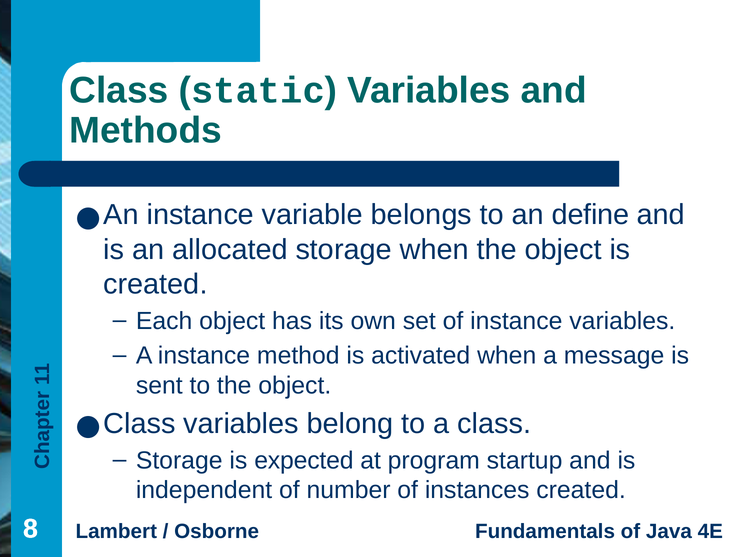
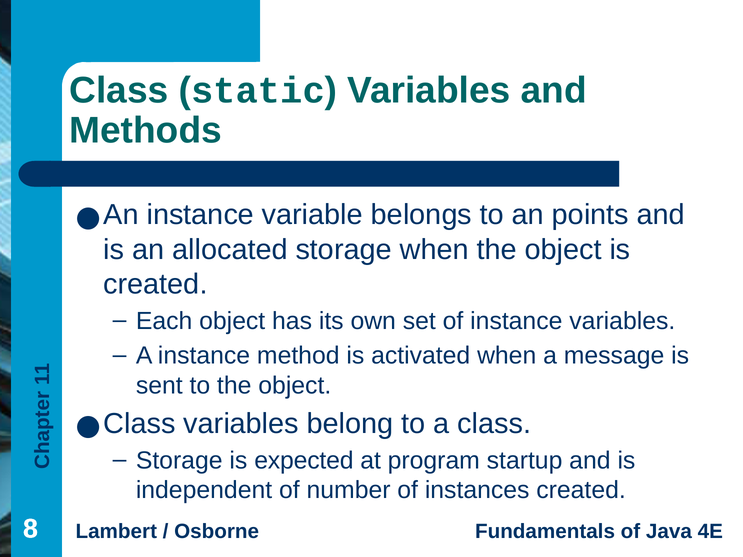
define: define -> points (590, 215)
